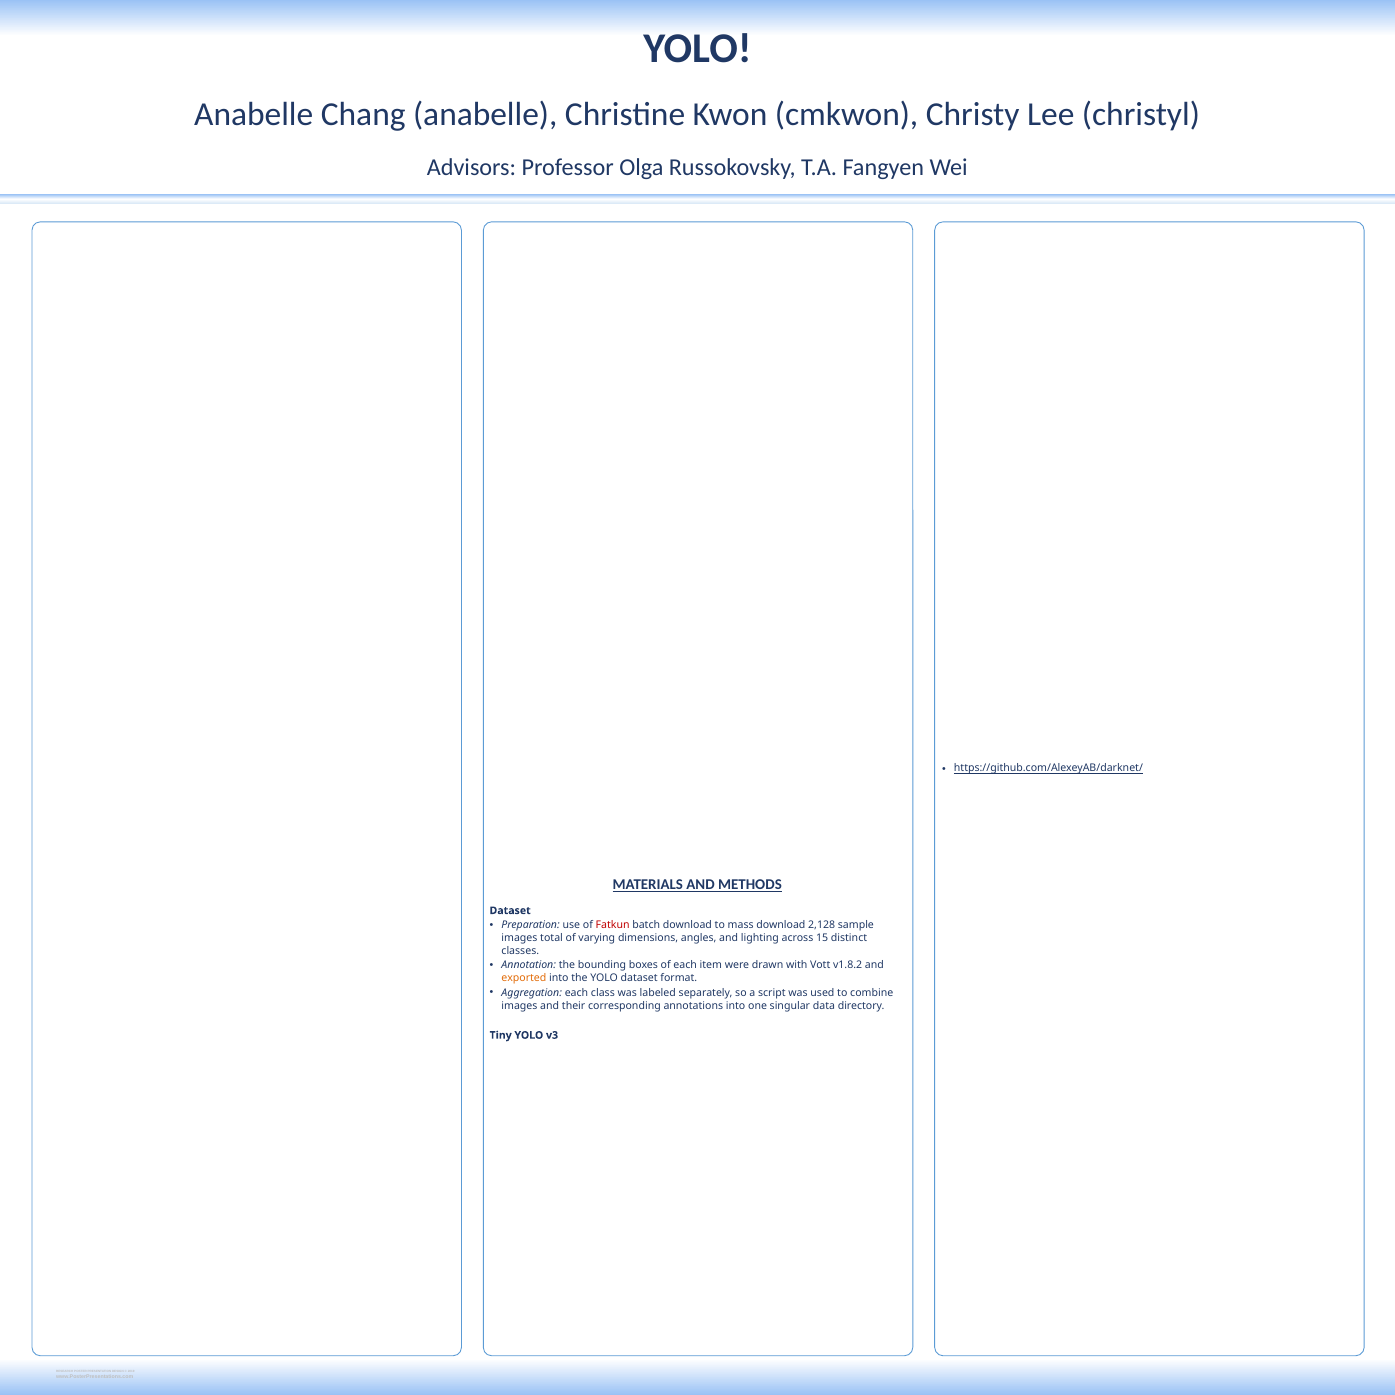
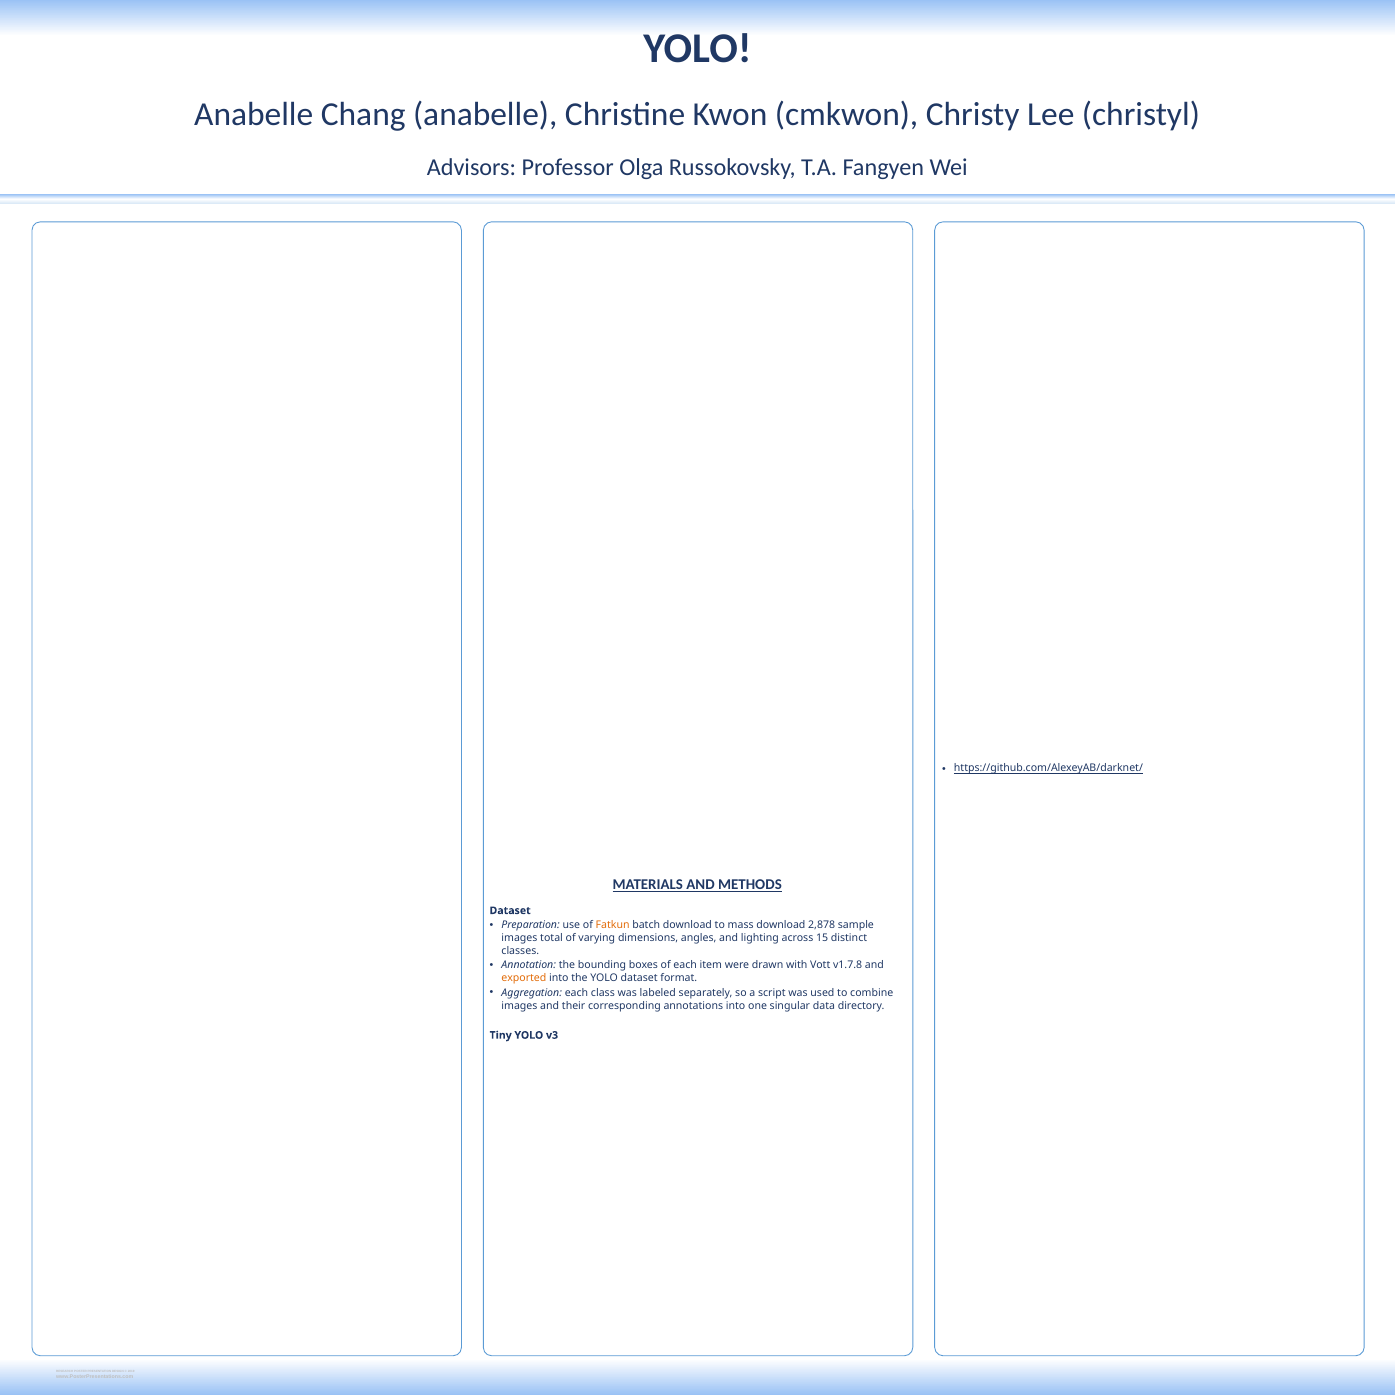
Fatkun colour: red -> orange (613, 925)
2,128: 2,128 -> 2,878 (822, 925)
v1.8.2: v1.8.2 -> v1.7.8 (848, 966)
